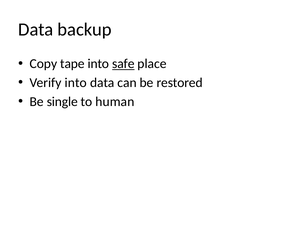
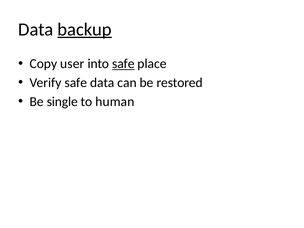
backup underline: none -> present (85, 29)
tape: tape -> user (72, 64)
Verify into: into -> safe (76, 83)
